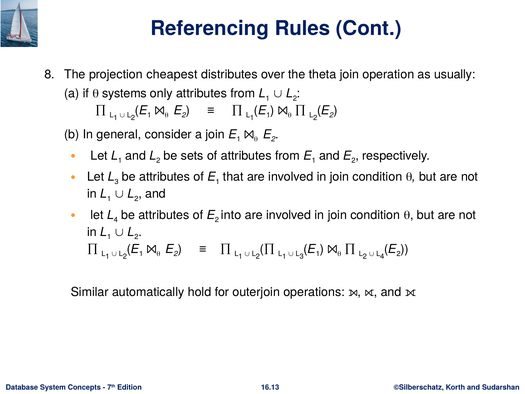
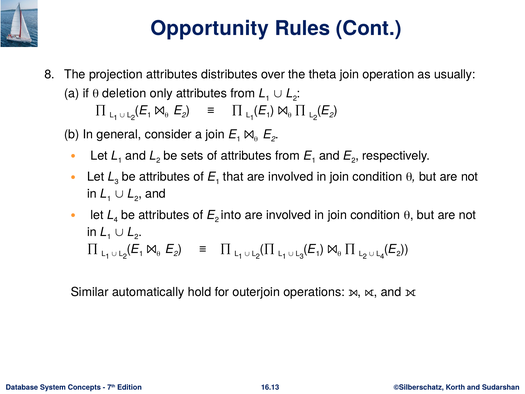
Referencing: Referencing -> Opportunity (210, 28)
projection cheapest: cheapest -> attributes (172, 74)
systems: systems -> deletion (124, 93)
